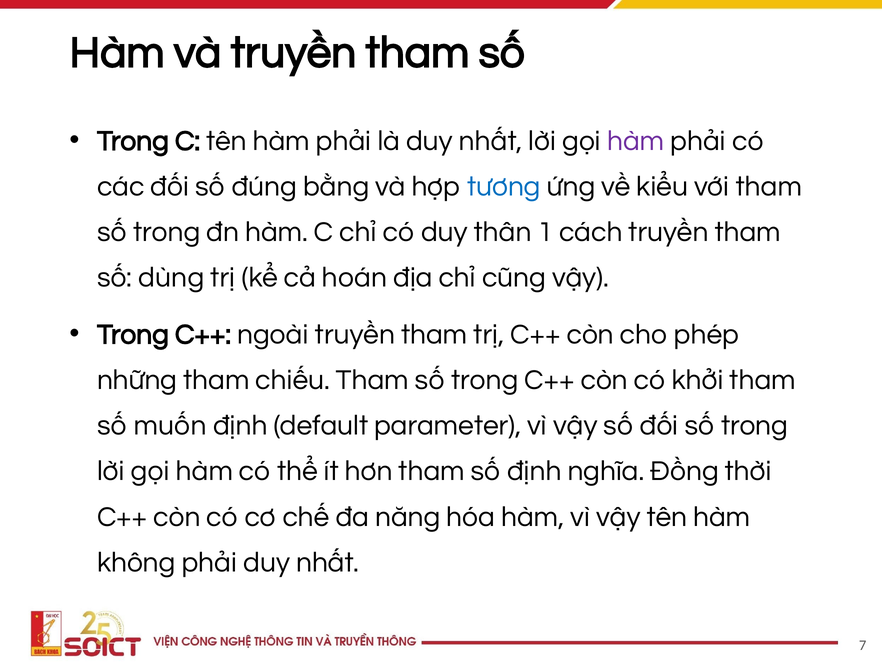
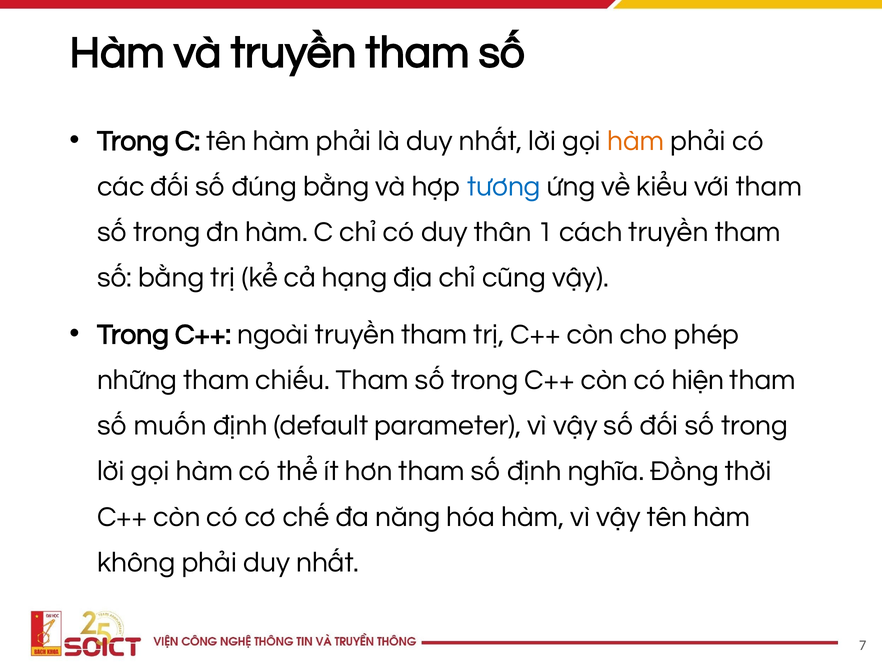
hàm colour: purple -> orange (636, 141)
số dùng: dùng -> bằng (171, 277)
hoán: hoán -> hạng (355, 277)
khởi: khởi -> hiện (698, 380)
